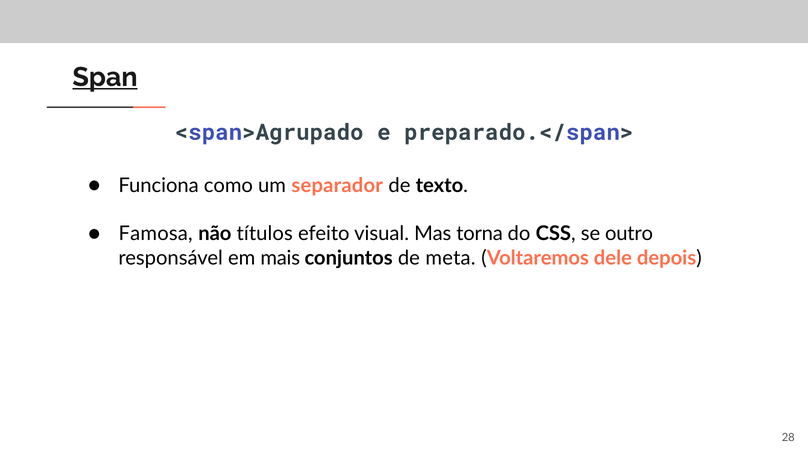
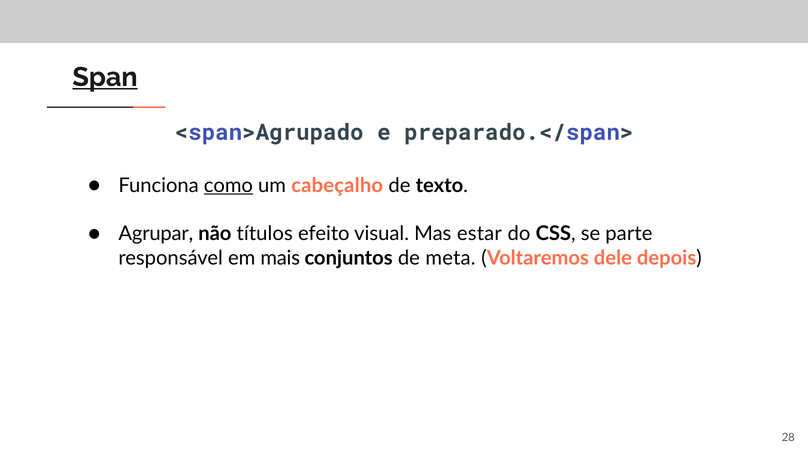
como underline: none -> present (228, 186)
separador: separador -> cabeçalho (337, 186)
Famosa: Famosa -> Agrupar (156, 234)
torna: torna -> estar (479, 234)
outro: outro -> parte (629, 234)
